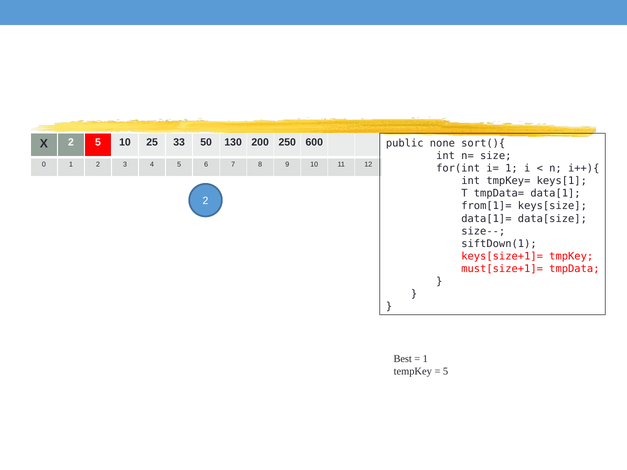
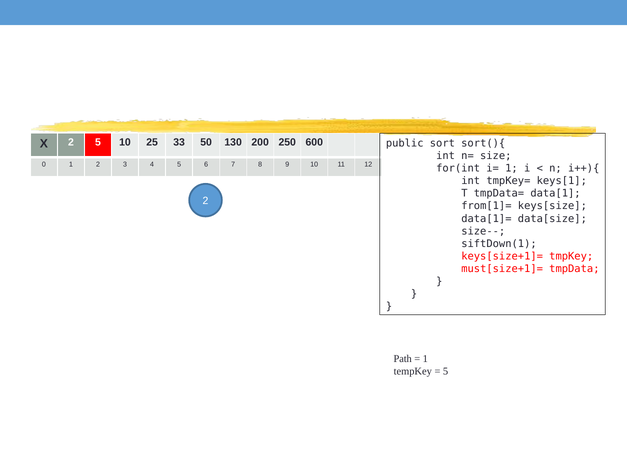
none: none -> sort (442, 143)
Best: Best -> Path (403, 359)
